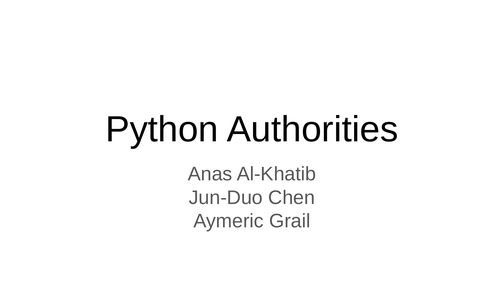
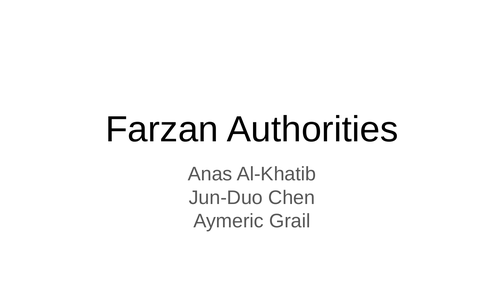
Python: Python -> Farzan (162, 130)
